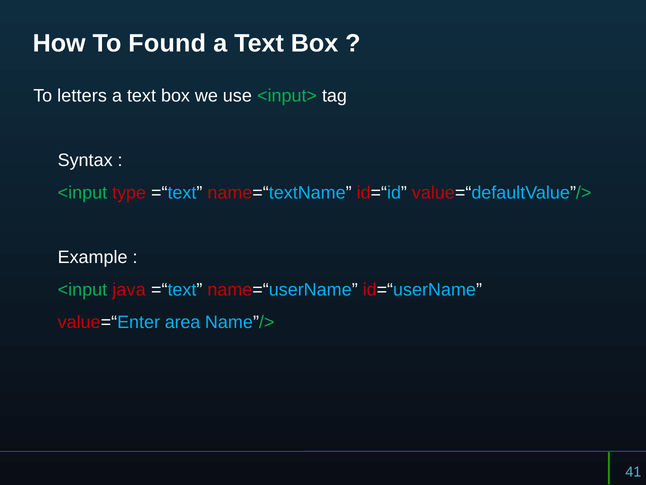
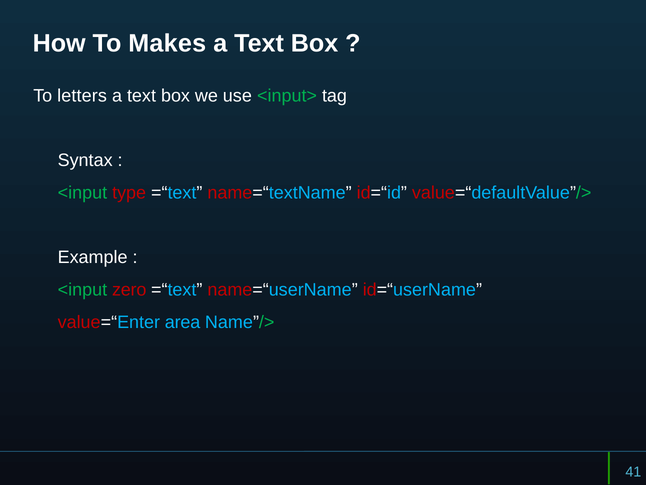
Found: Found -> Makes (167, 43)
java: java -> zero (129, 290)
